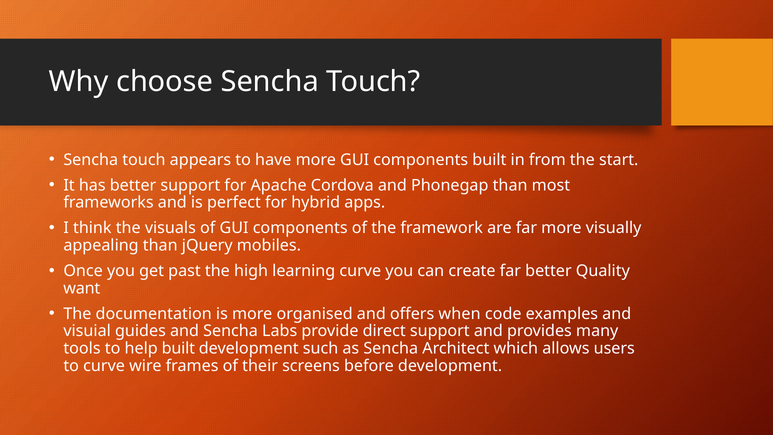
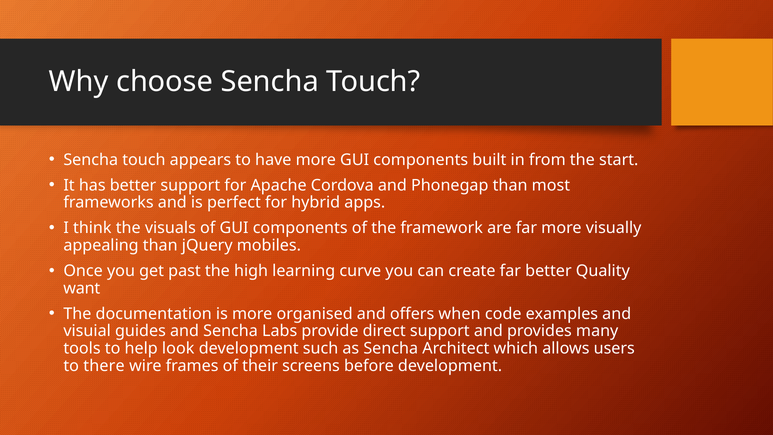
help built: built -> look (178, 348)
to curve: curve -> there (104, 366)
